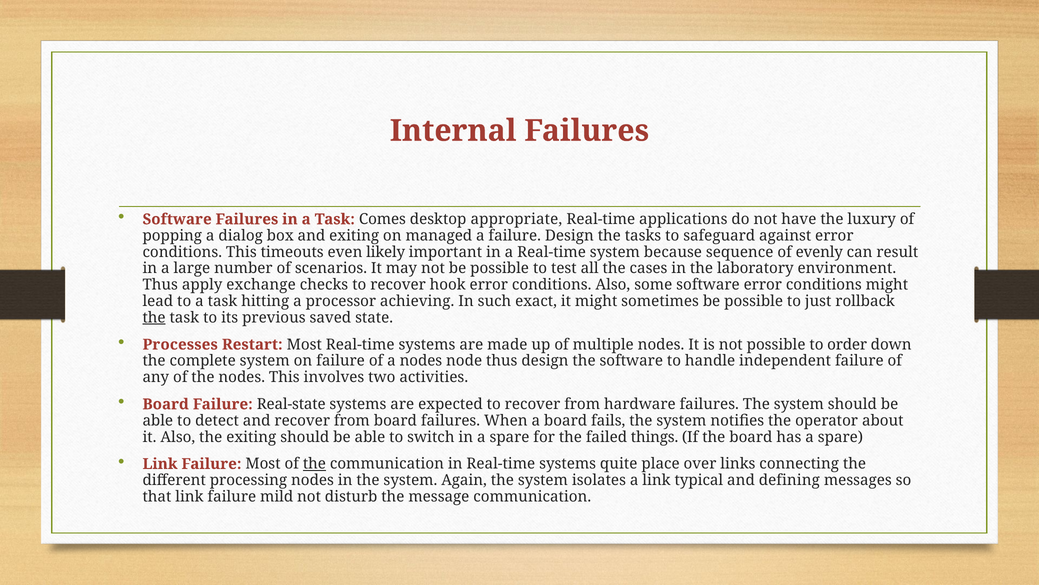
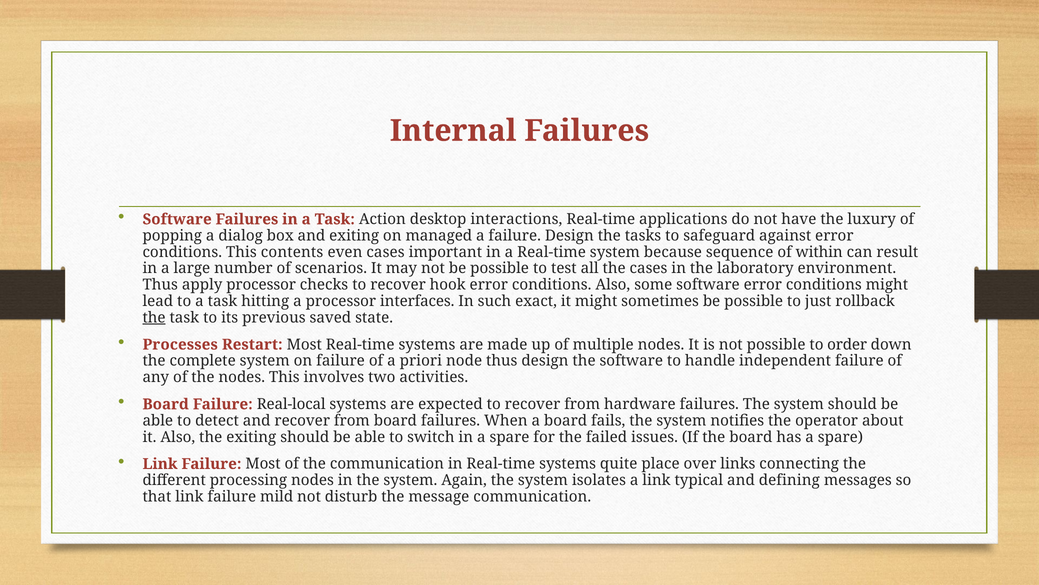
Comes: Comes -> Action (382, 219)
appropriate: appropriate -> interactions (516, 219)
timeouts: timeouts -> contents (292, 252)
even likely: likely -> cases (386, 252)
evenly: evenly -> within (819, 252)
apply exchange: exchange -> processor (261, 285)
achieving: achieving -> interfaces (417, 301)
a nodes: nodes -> priori (421, 361)
Real-state: Real-state -> Real-local (291, 404)
things: things -> issues (655, 437)
the underline: present -> none (314, 464)
